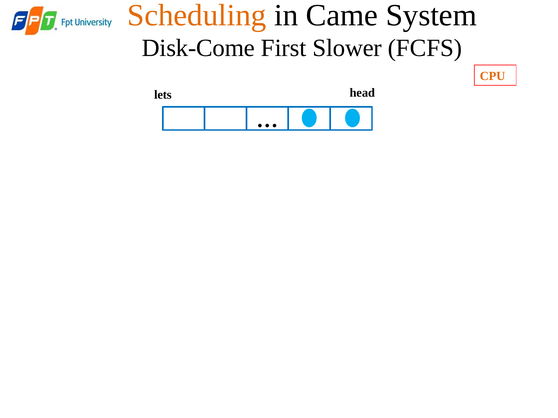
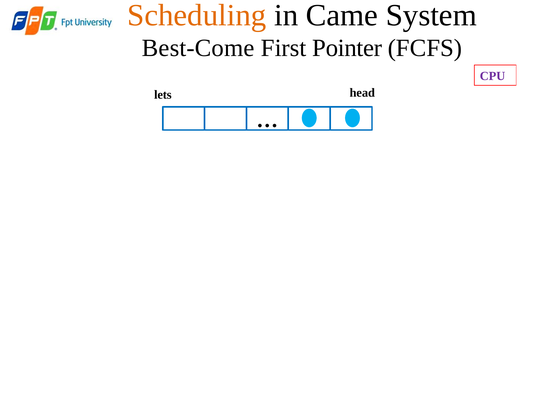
Disk-Come: Disk-Come -> Best-Come (198, 48)
Slower: Slower -> Pointer (347, 48)
CPU colour: orange -> purple (492, 76)
